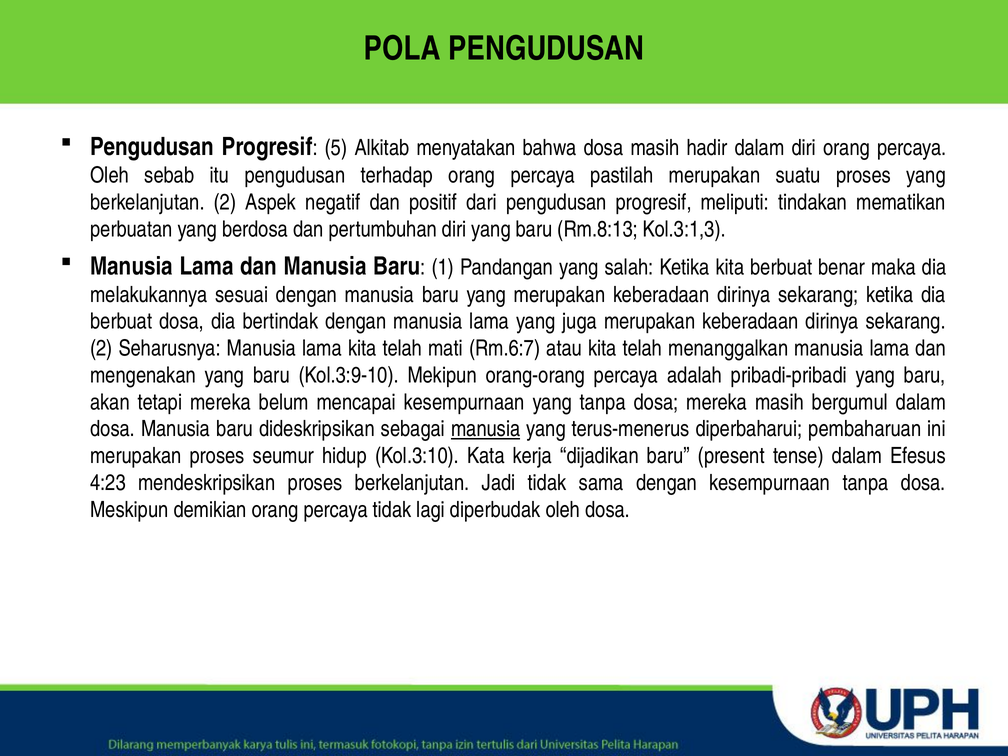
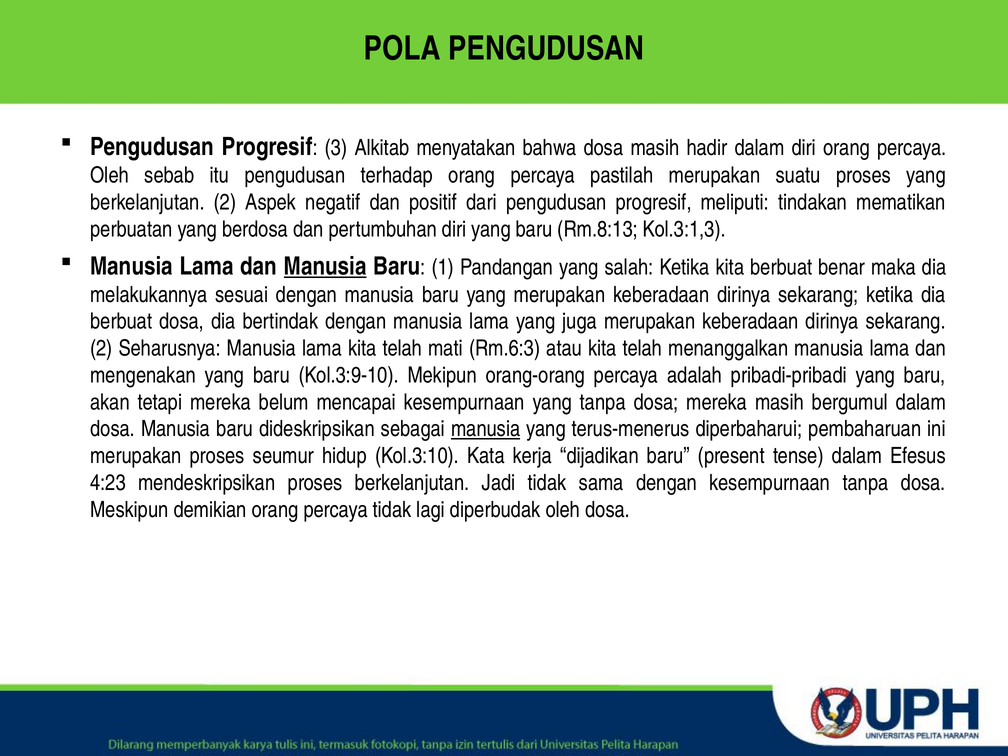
5: 5 -> 3 (336, 148)
Manusia underline: none -> present (325, 266)
Rm.6:7: Rm.6:7 -> Rm.6:3 (505, 348)
